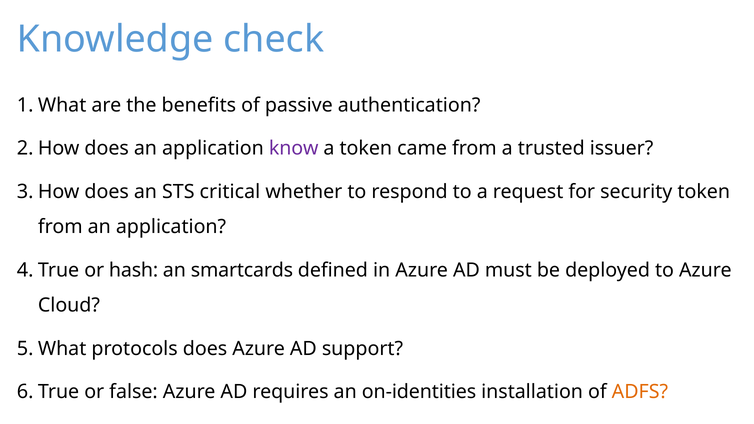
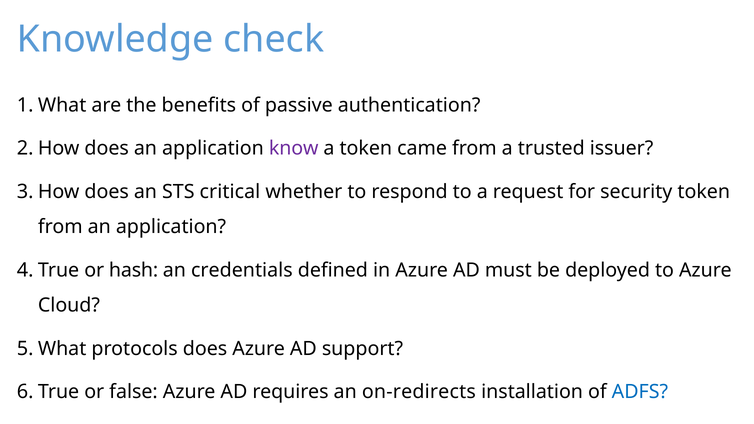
smartcards: smartcards -> credentials (242, 270)
on-identities: on-identities -> on-redirects (419, 392)
ADFS colour: orange -> blue (640, 392)
